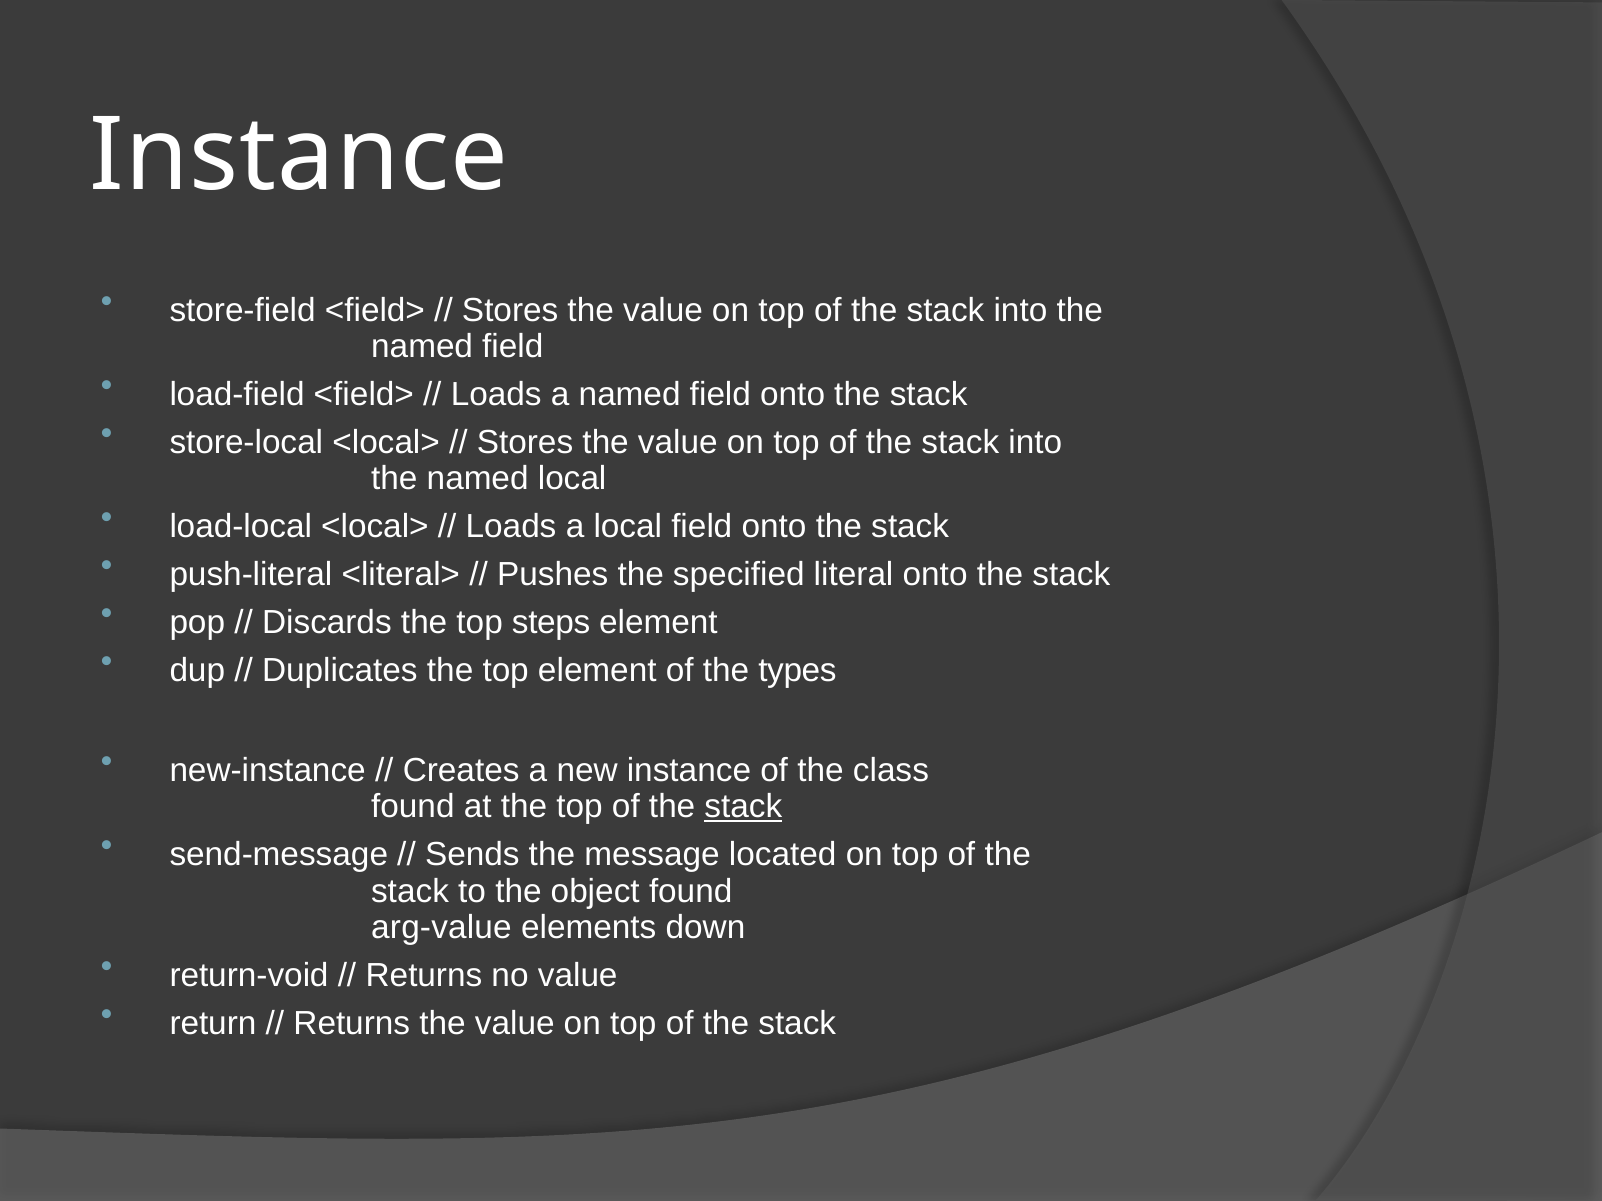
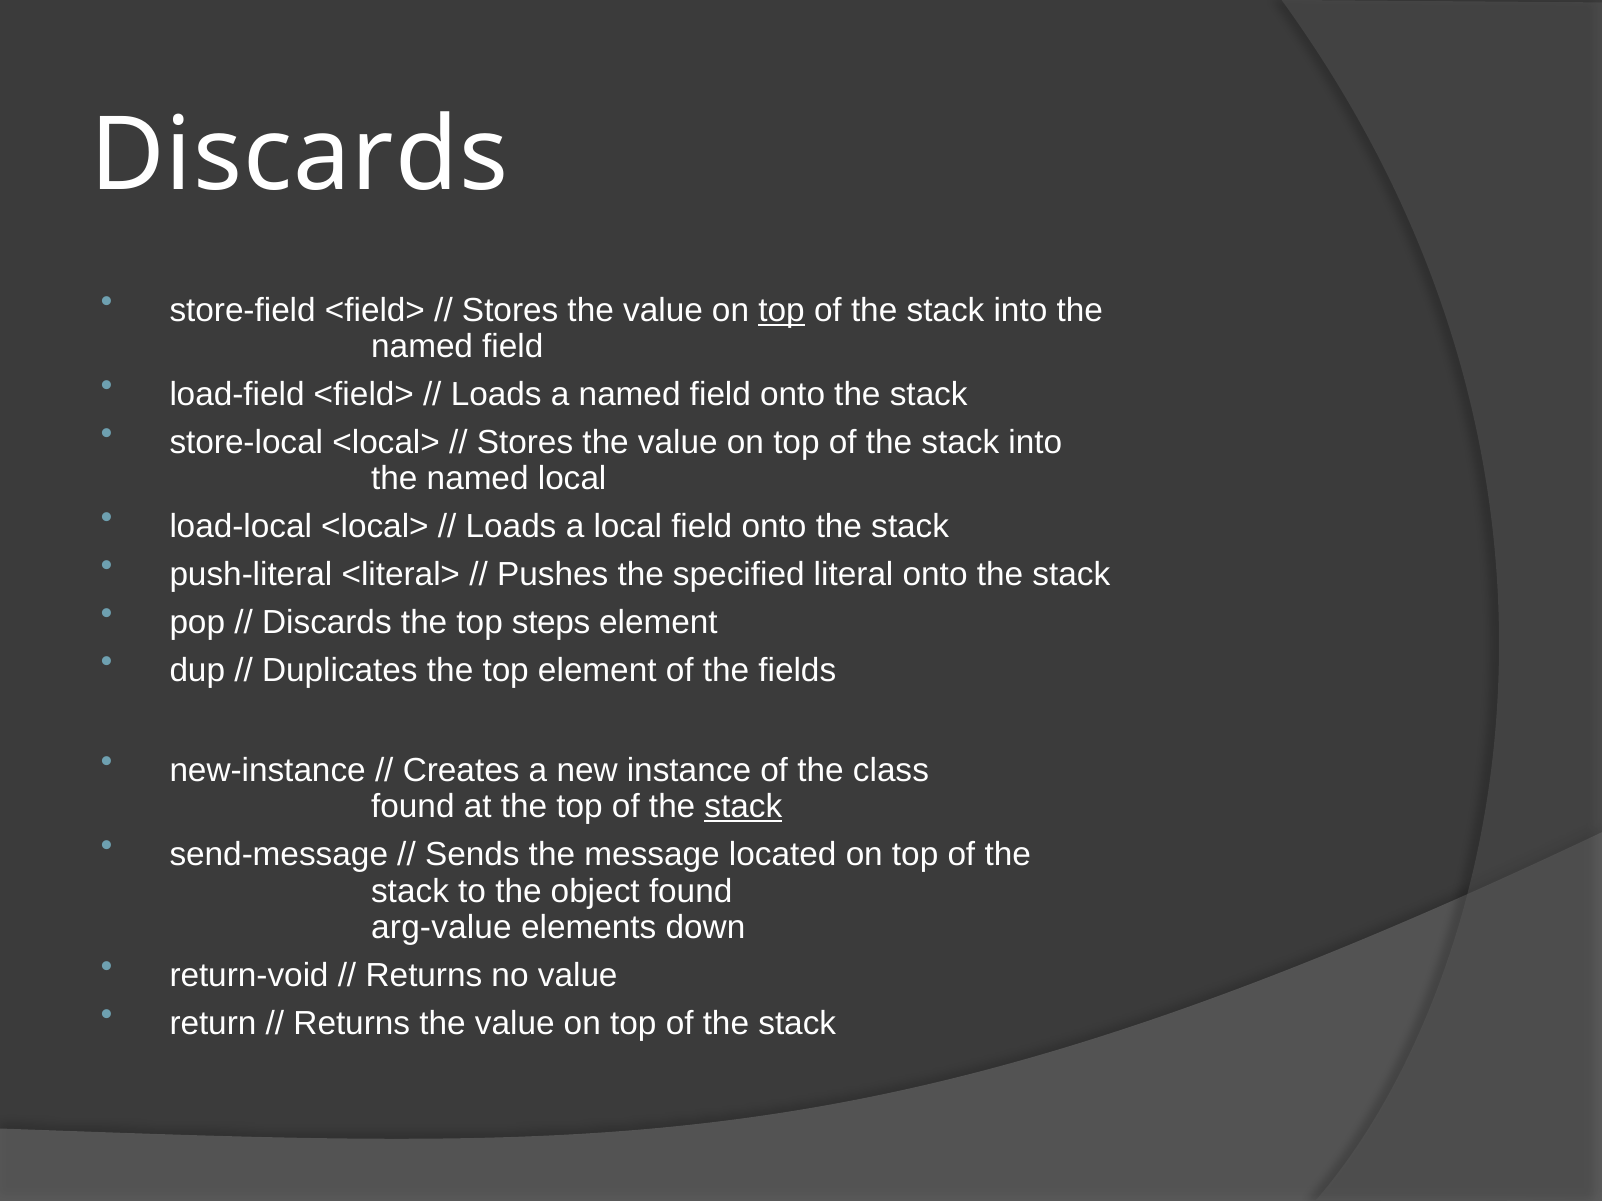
Instance: Instance -> Discards (299, 155)
top underline: none -> present (781, 311)
types: types -> fields (797, 671)
